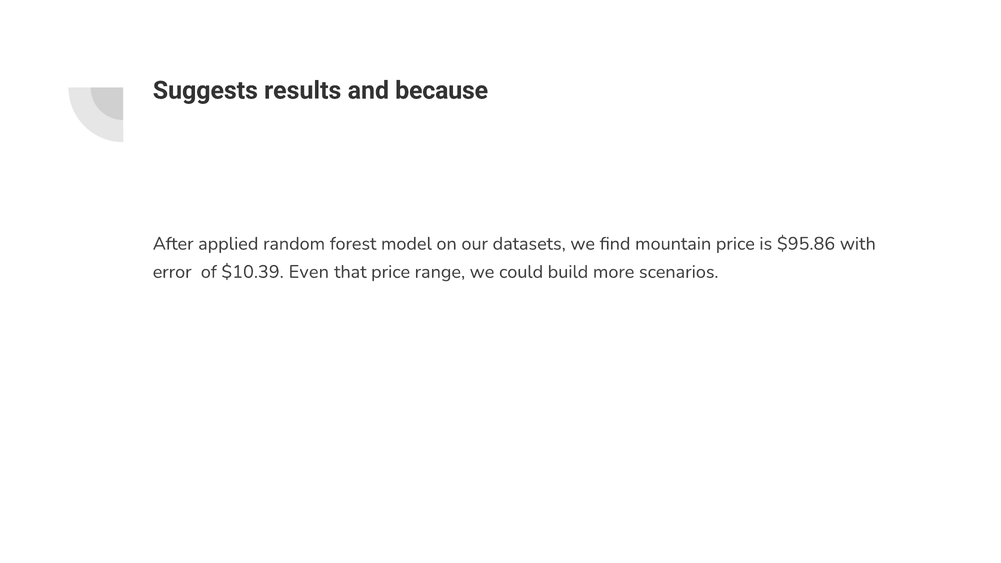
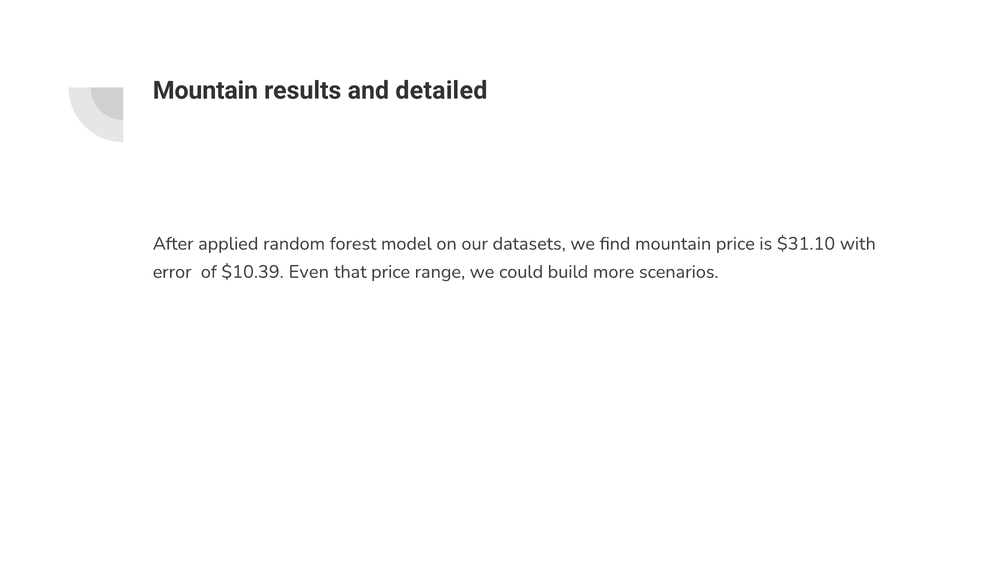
Suggests: Suggests -> Mountain (205, 90)
because: because -> detailed (441, 90)
$95.86: $95.86 -> $31.10 (806, 244)
